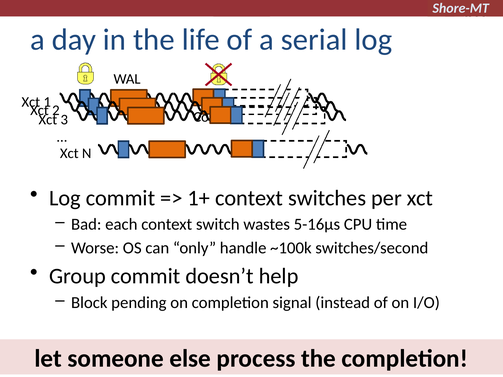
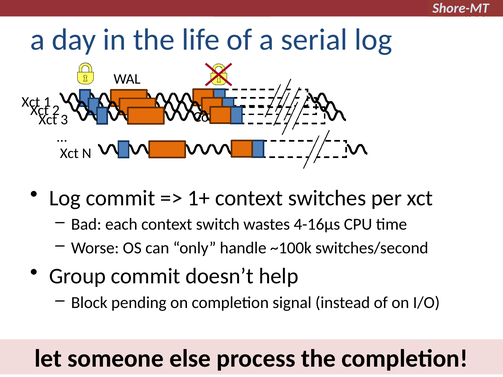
5-16µs: 5-16µs -> 4-16µs (317, 225)
